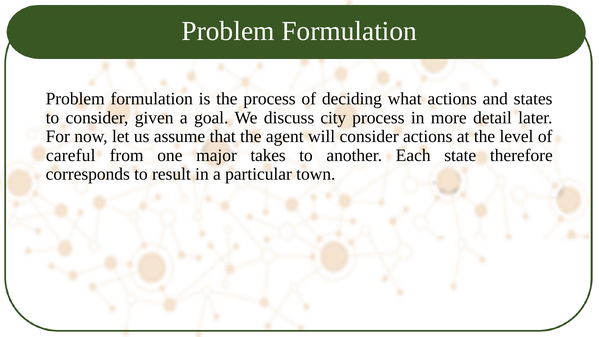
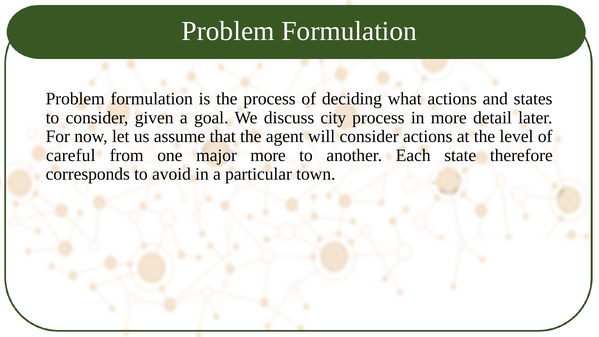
major takes: takes -> more (268, 155)
result: result -> avoid (171, 174)
